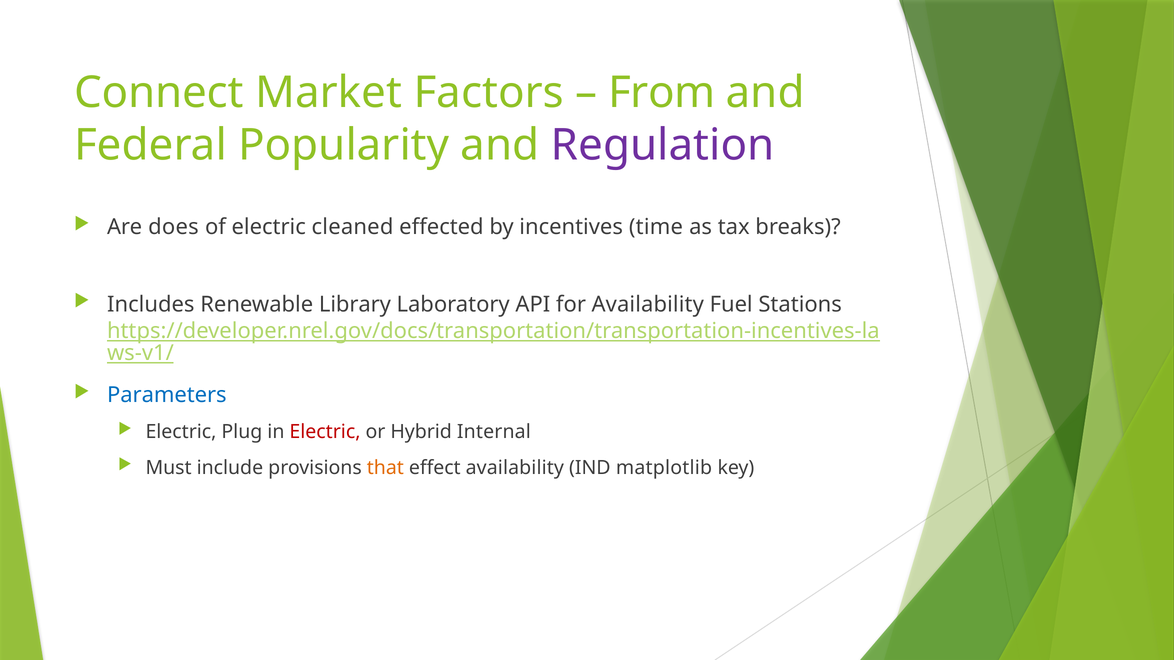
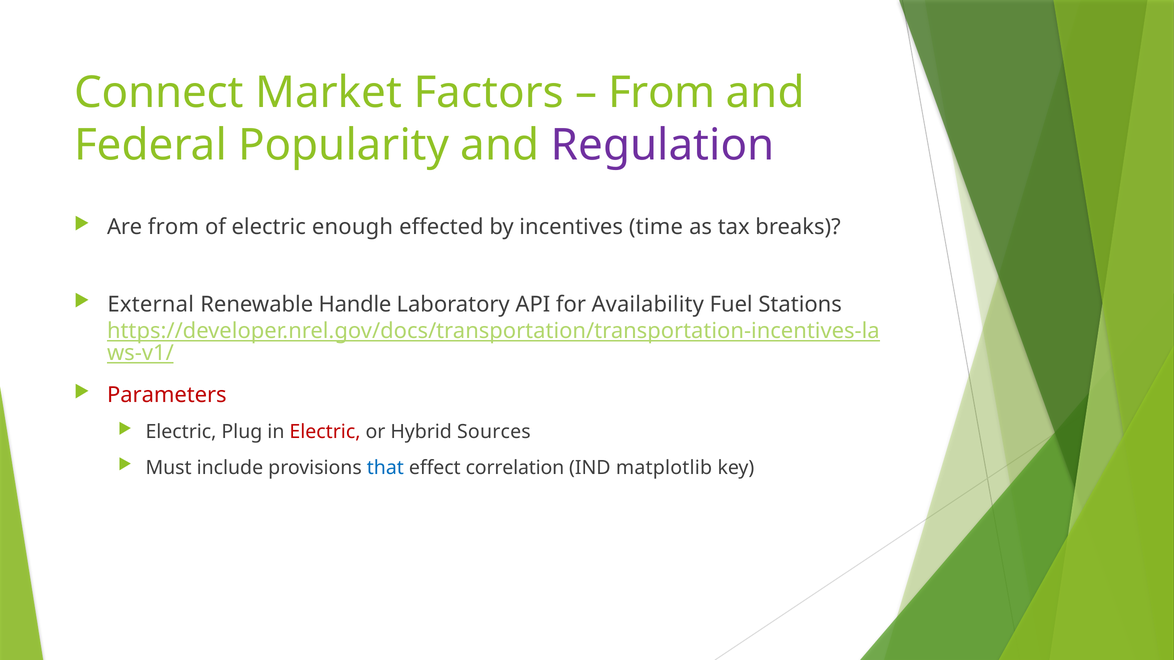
Are does: does -> from (173, 227)
cleaned: cleaned -> enough (352, 227)
Includes: Includes -> External (151, 305)
Library: Library -> Handle (355, 305)
Parameters colour: blue -> red (167, 395)
Internal: Internal -> Sources (494, 432)
that colour: orange -> blue (385, 468)
effect availability: availability -> correlation (515, 468)
